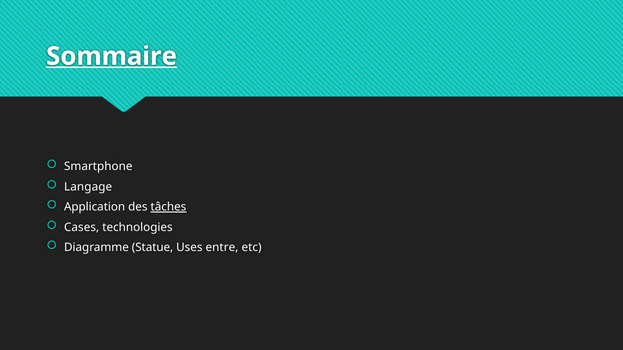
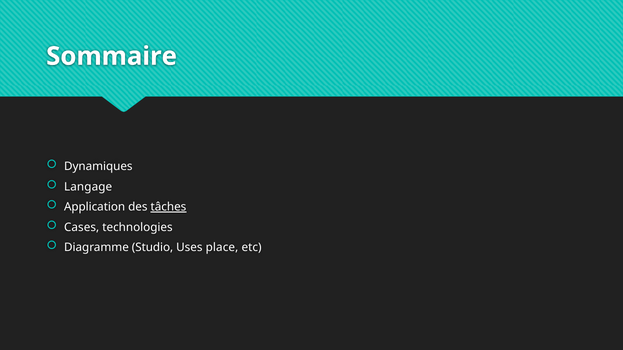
Sommaire underline: present -> none (112, 56)
Smartphone: Smartphone -> Dynamiques (98, 167)
Statue: Statue -> Studio (153, 248)
entre: entre -> place (222, 248)
